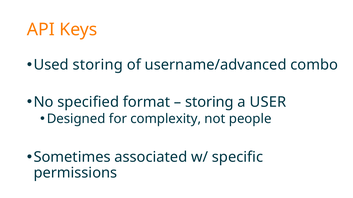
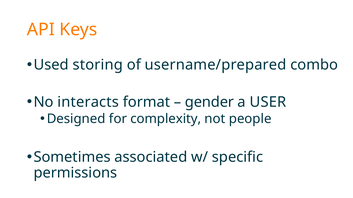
username/advanced: username/advanced -> username/prepared (216, 65)
specified: specified -> interacts (88, 102)
storing: storing -> gender (209, 102)
